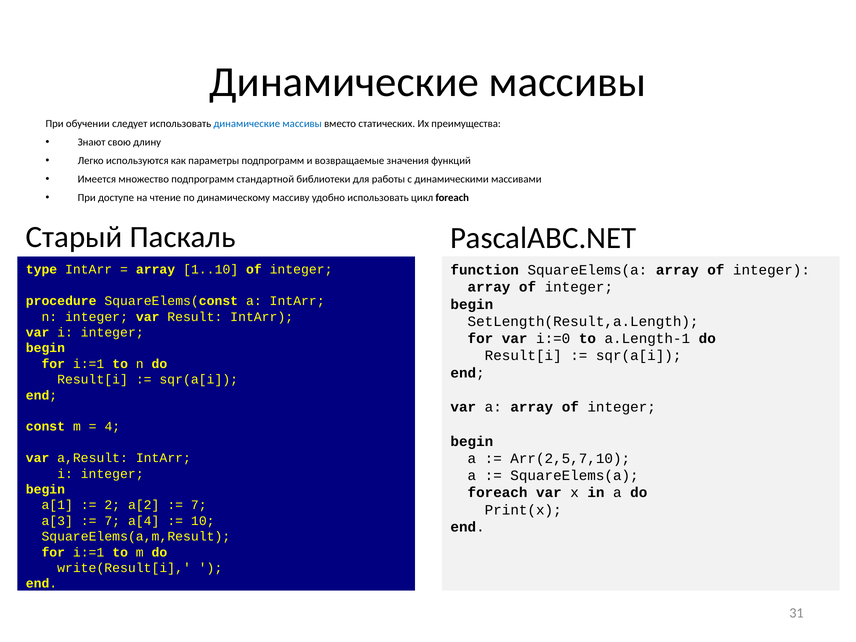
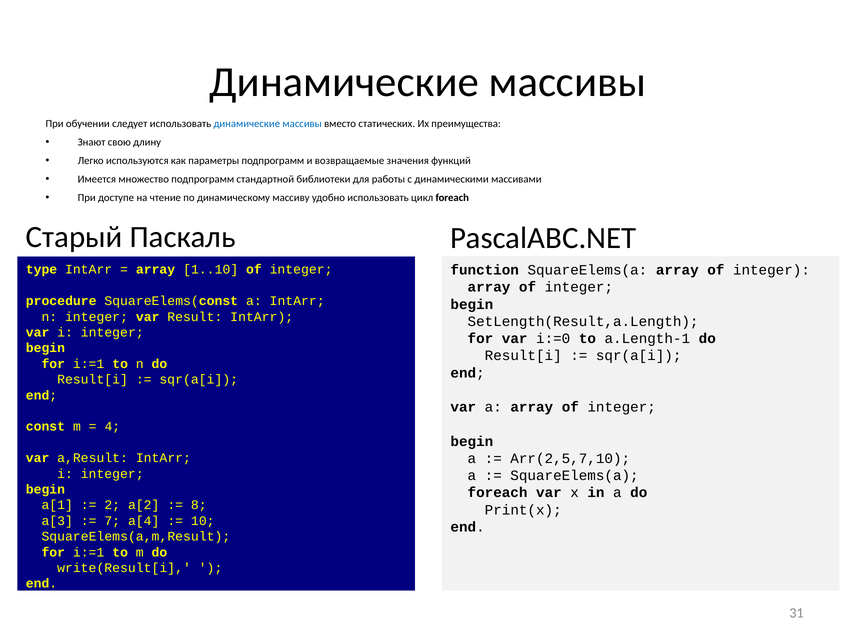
7: 7 -> 8 (199, 505)
